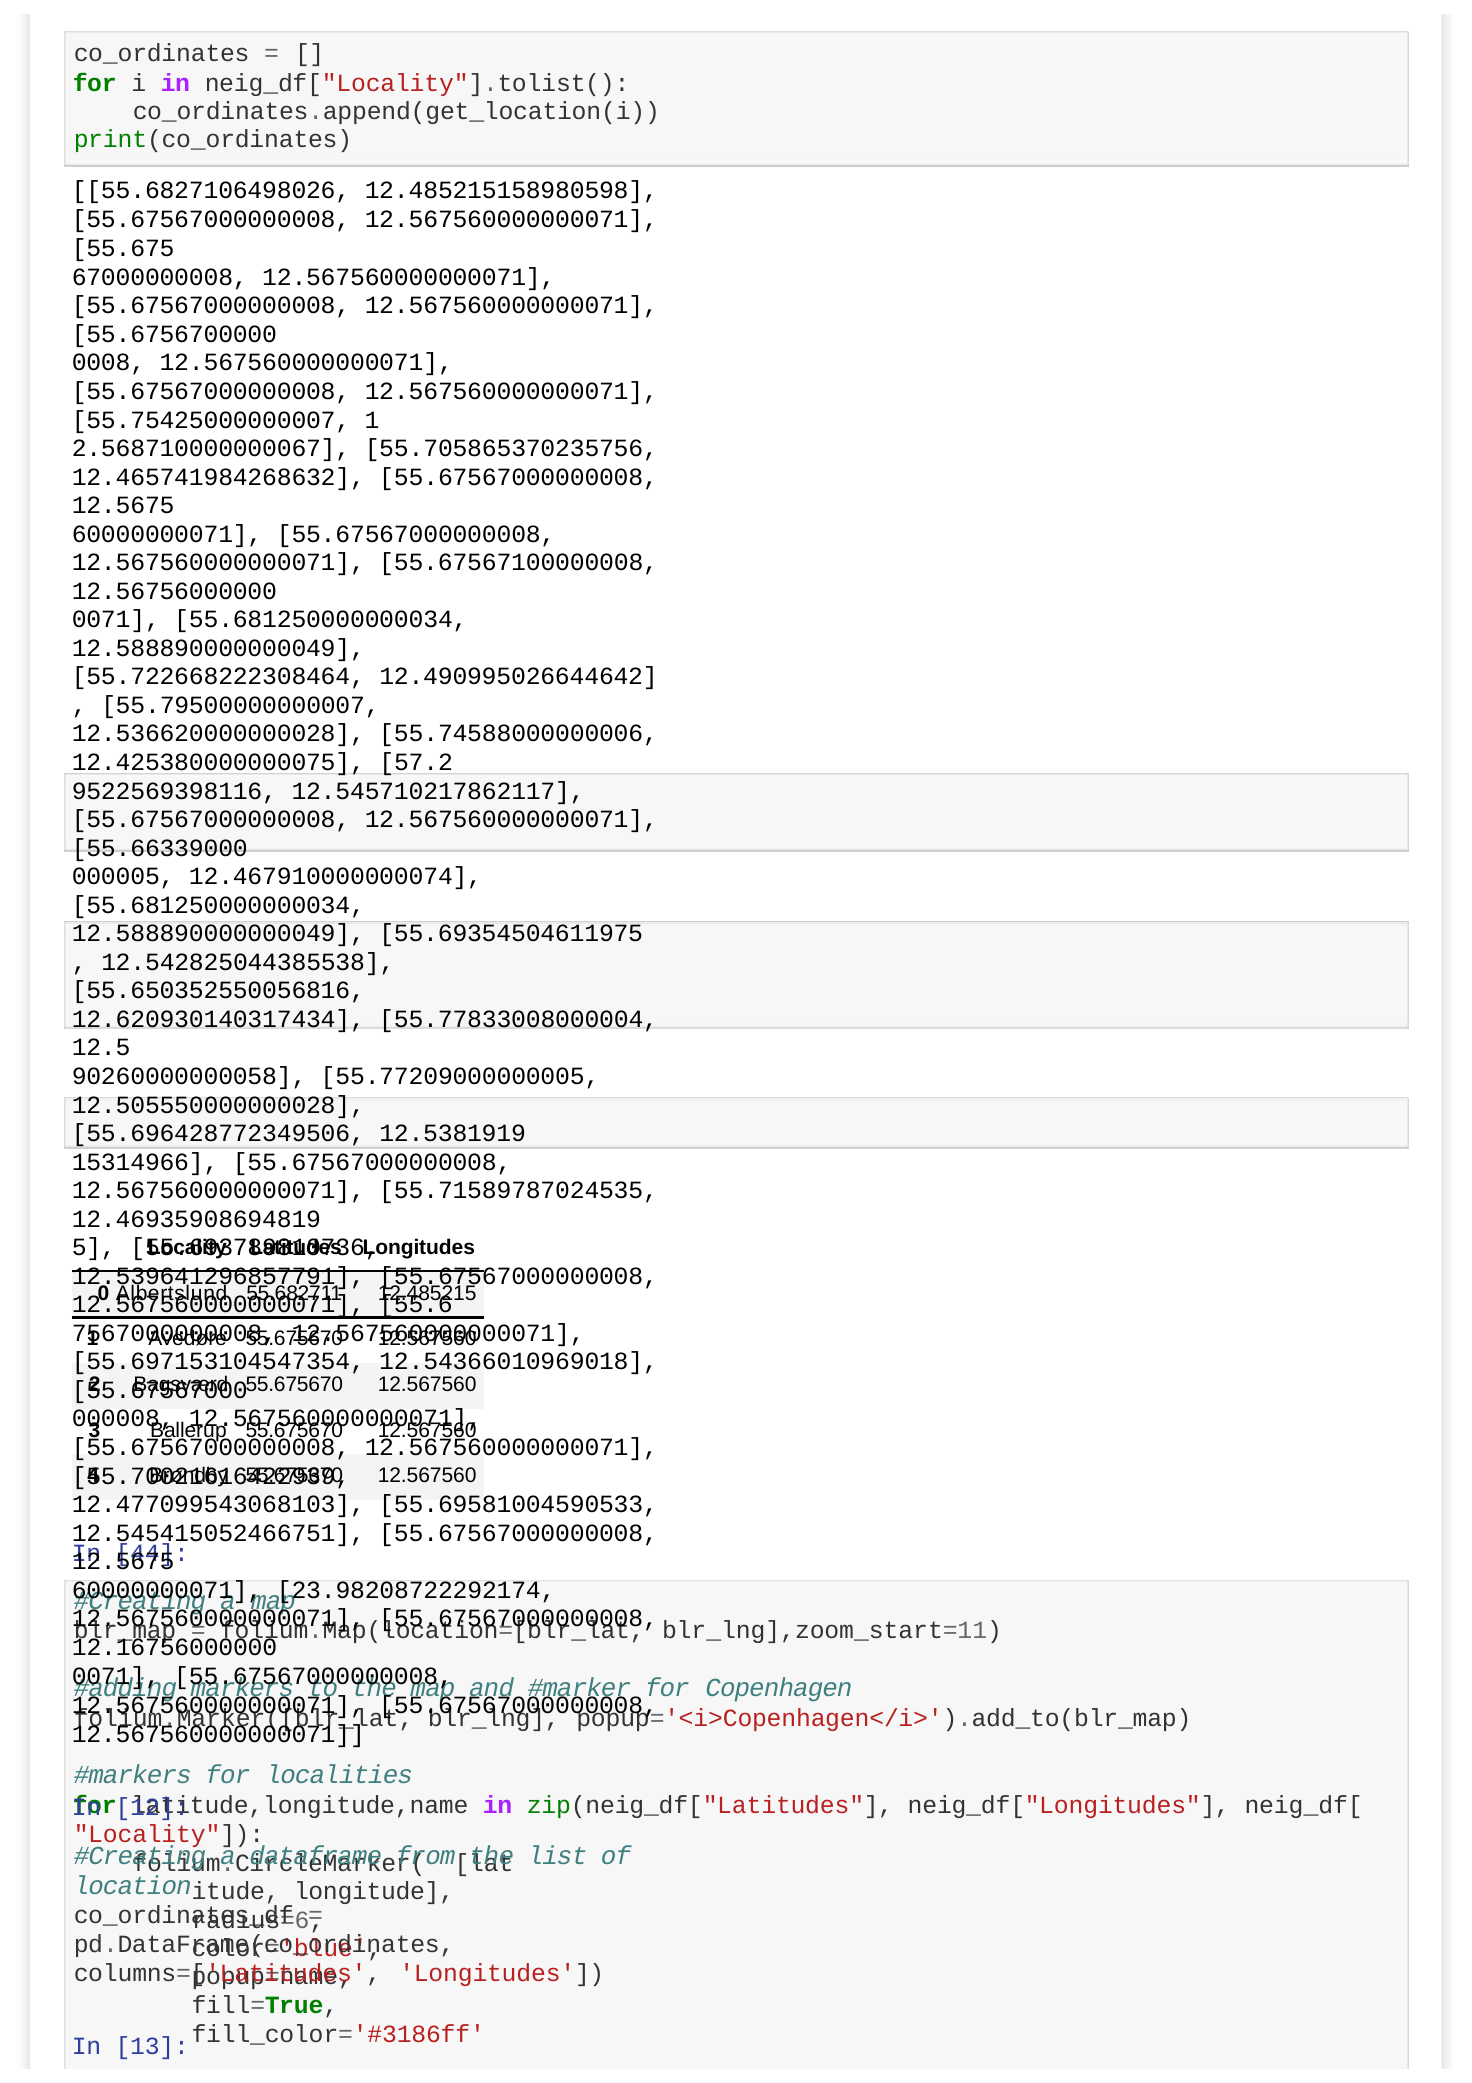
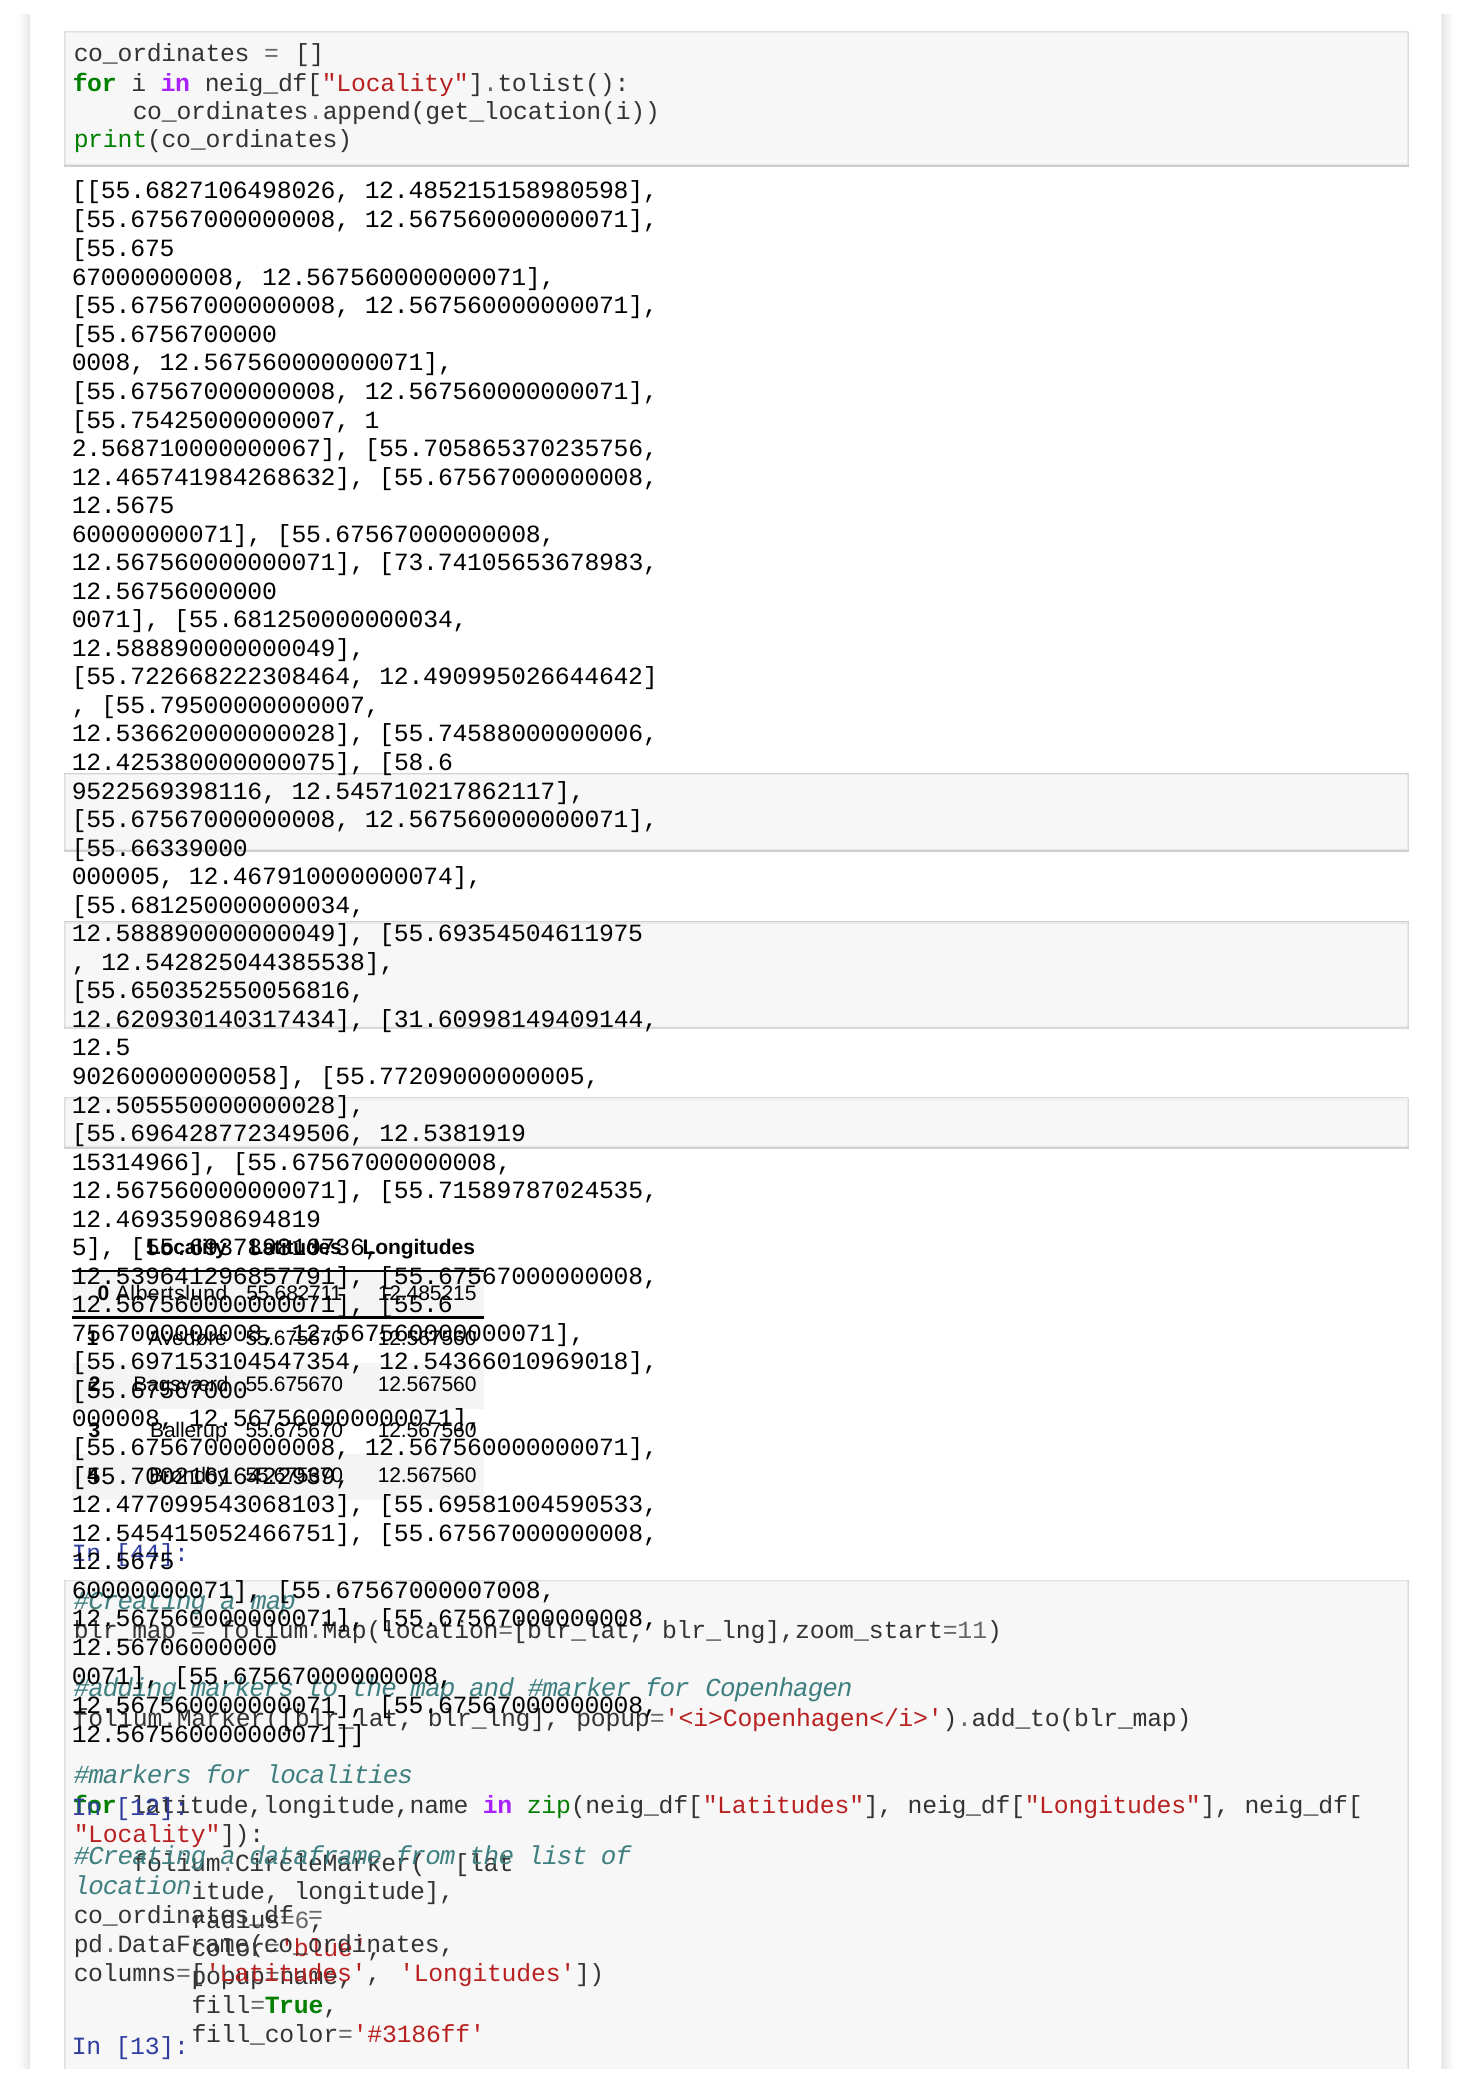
55.67567100000008: 55.67567100000008 -> 73.74105653678983 (519, 563)
57.2: 57.2 -> 58.6 (416, 762)
55.77833008000004: 55.77833008000004 -> 31.60998149409144 (519, 1019)
23.98208722292174: 23.98208722292174 -> 55.67567000007008 (416, 1590)
12.16756000000: 12.16756000000 -> 12.56706000000 (175, 1647)
